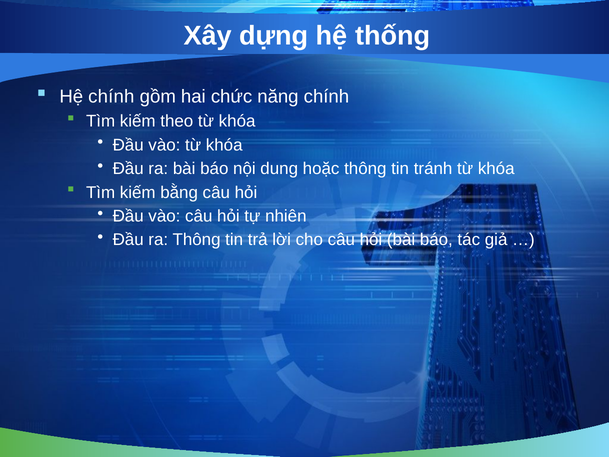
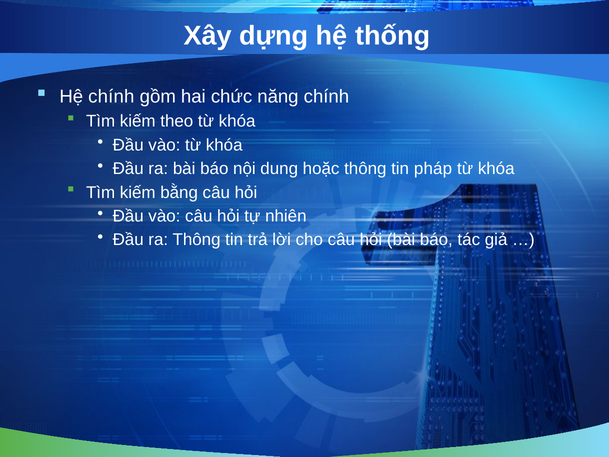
tránh: tránh -> pháp (433, 169)
